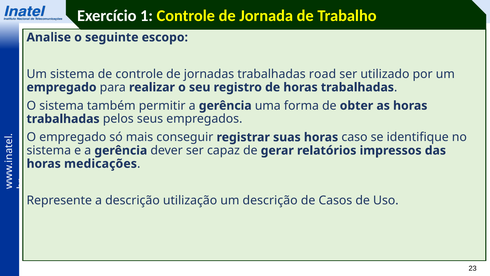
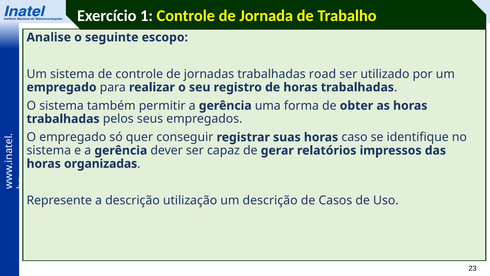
mais: mais -> quer (139, 137)
medicações: medicações -> organizadas (101, 164)
